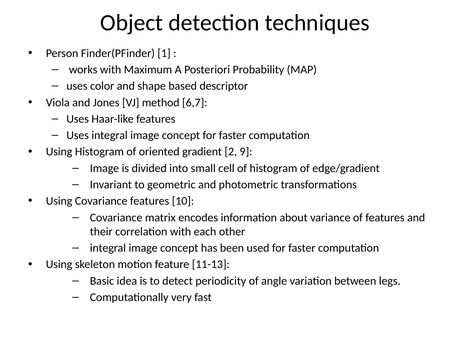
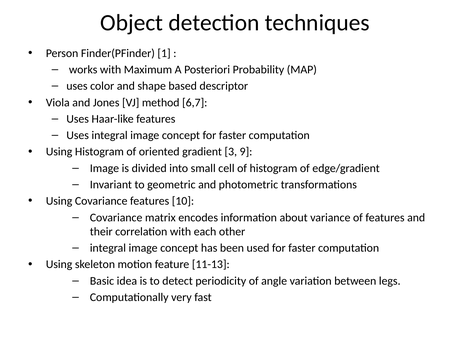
2: 2 -> 3 (231, 152)
